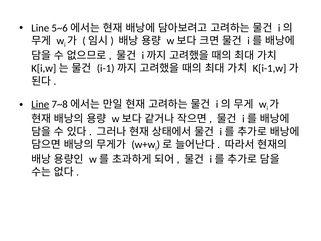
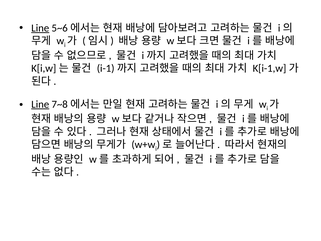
Line underline: none -> present (40, 28)
